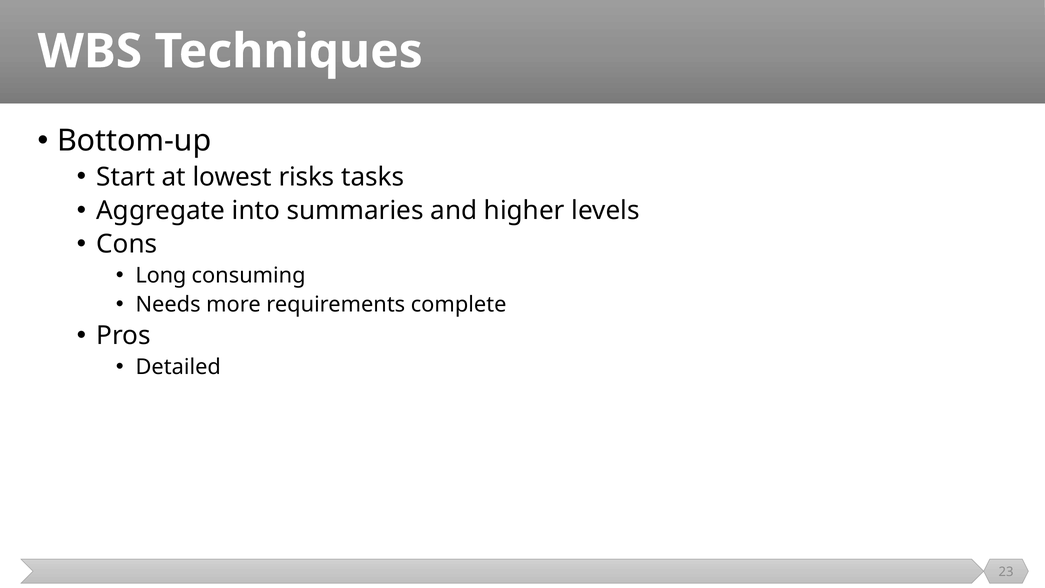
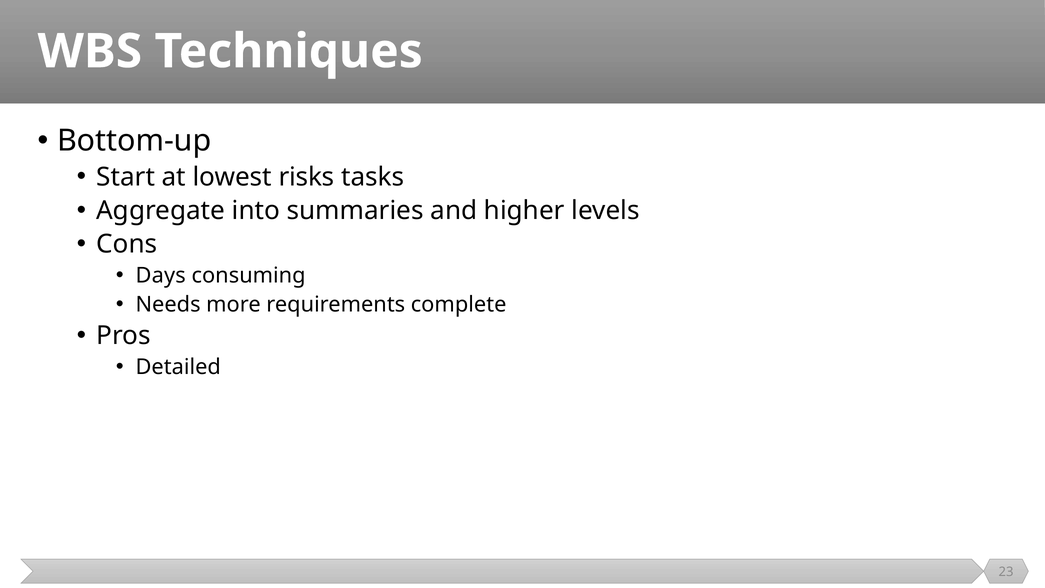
Long: Long -> Days (161, 275)
